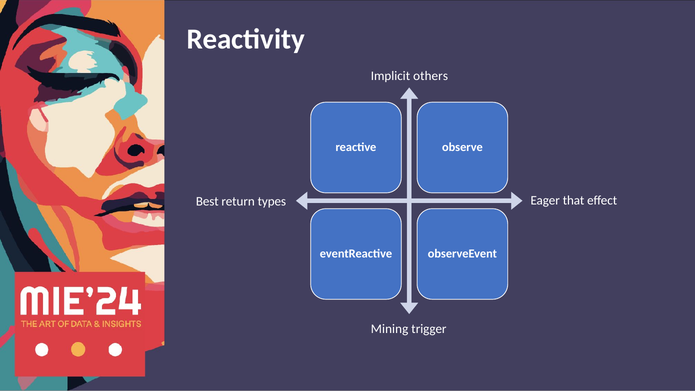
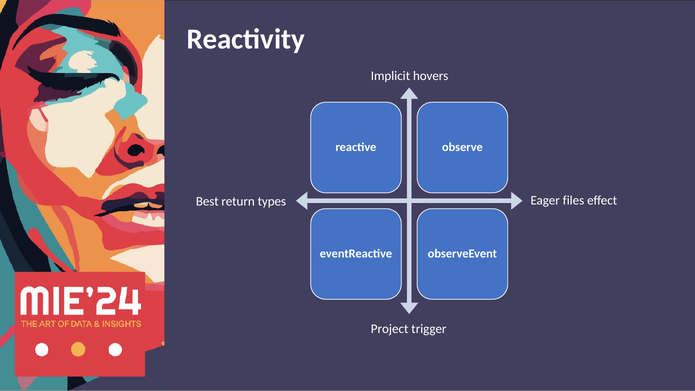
others: others -> hovers (431, 76)
that: that -> files (574, 200)
Mining: Mining -> Project (390, 329)
